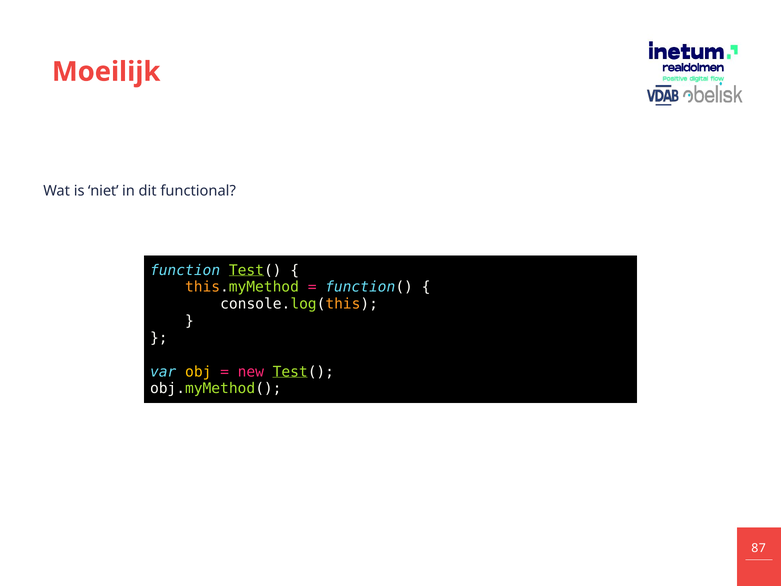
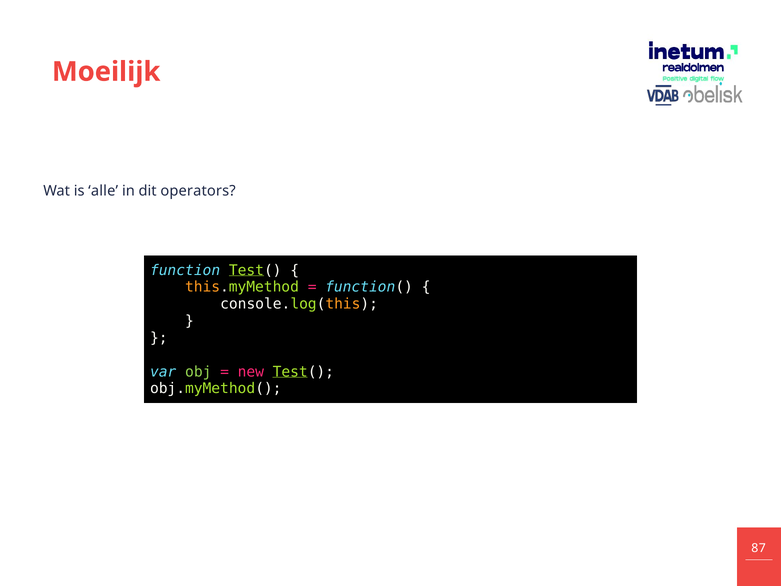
niet: niet -> alle (103, 191)
functional: functional -> operators (198, 191)
obj colour: yellow -> light green (198, 372)
